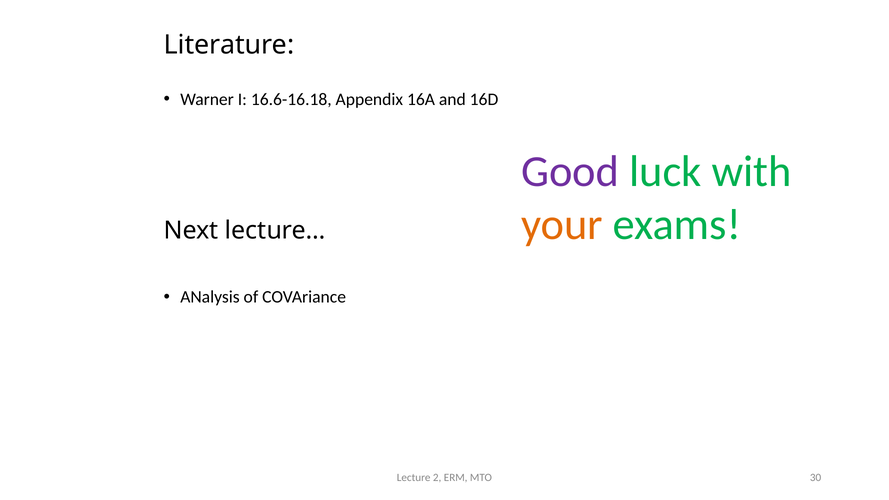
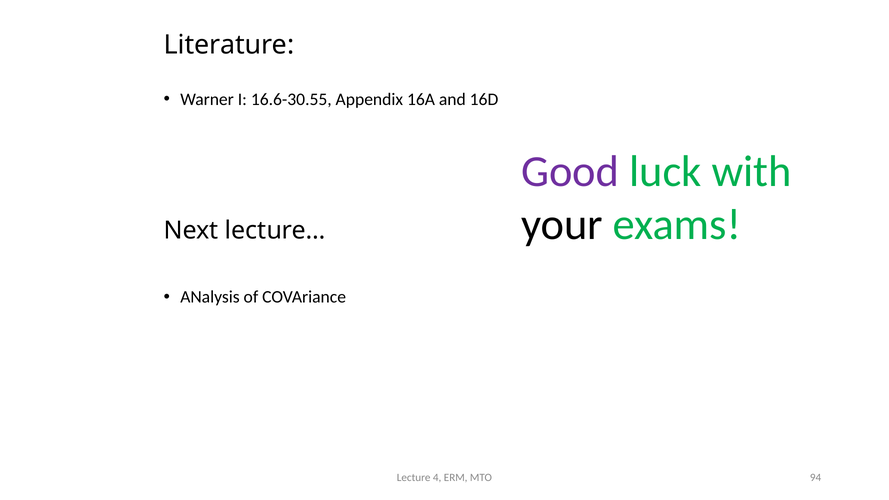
16.6-16.18: 16.6-16.18 -> 16.6-30.55 (291, 99)
your colour: orange -> black (562, 225)
2: 2 -> 4 (437, 477)
30: 30 -> 94 (816, 477)
